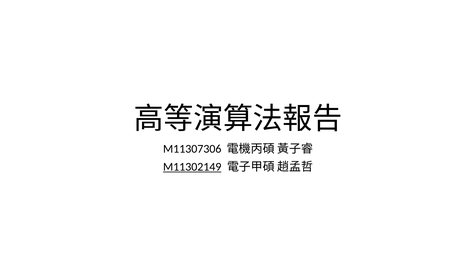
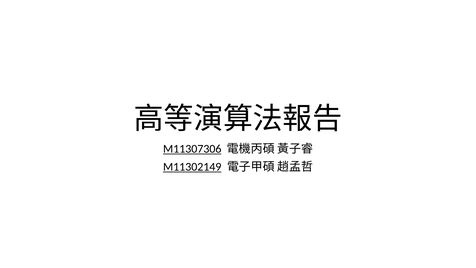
M11307306 underline: none -> present (192, 149)
